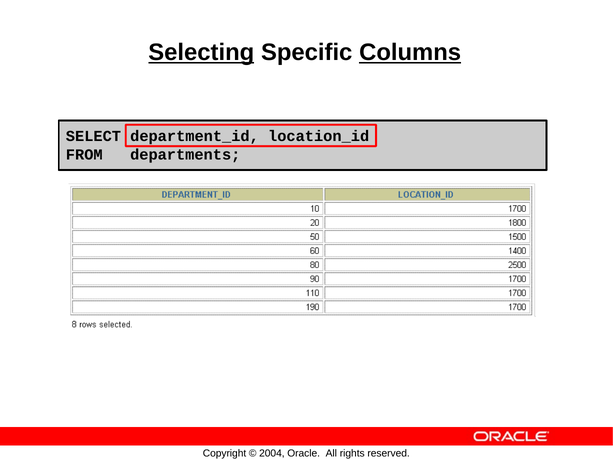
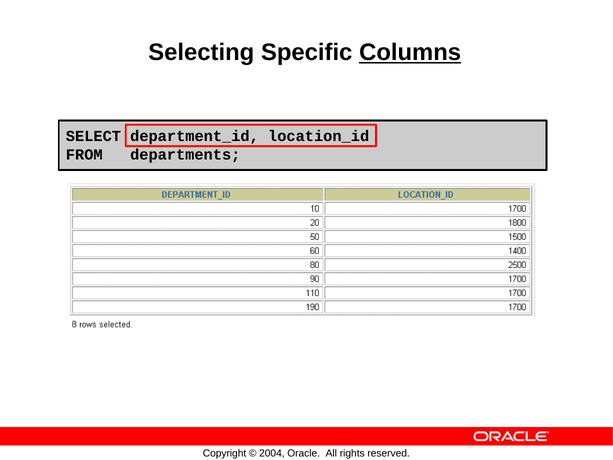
Selecting underline: present -> none (201, 52)
